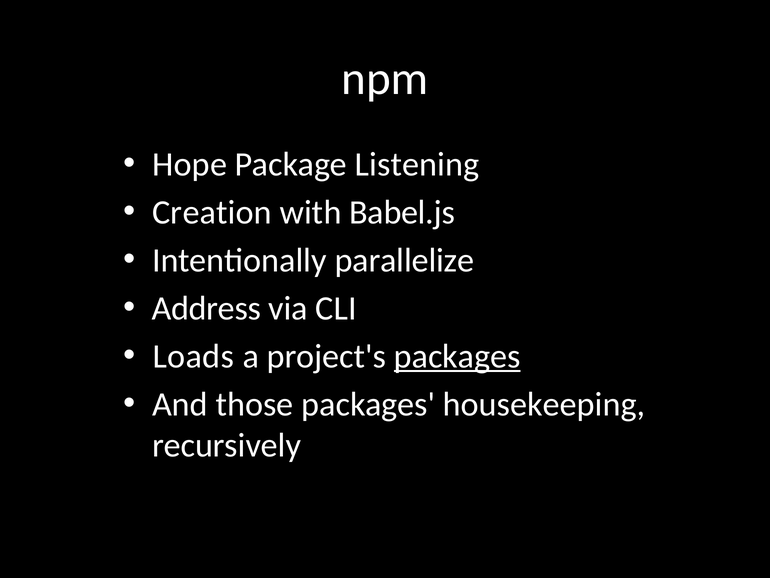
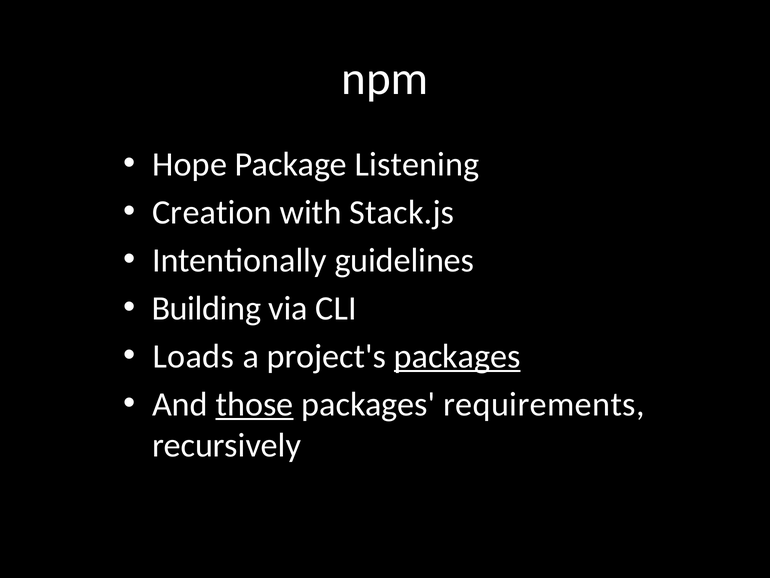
Babel.js: Babel.js -> Stack.js (402, 212)
parallelize: parallelize -> guidelines (404, 260)
Address: Address -> Building (206, 308)
those underline: none -> present (255, 404)
housekeeping: housekeeping -> requirements (544, 404)
